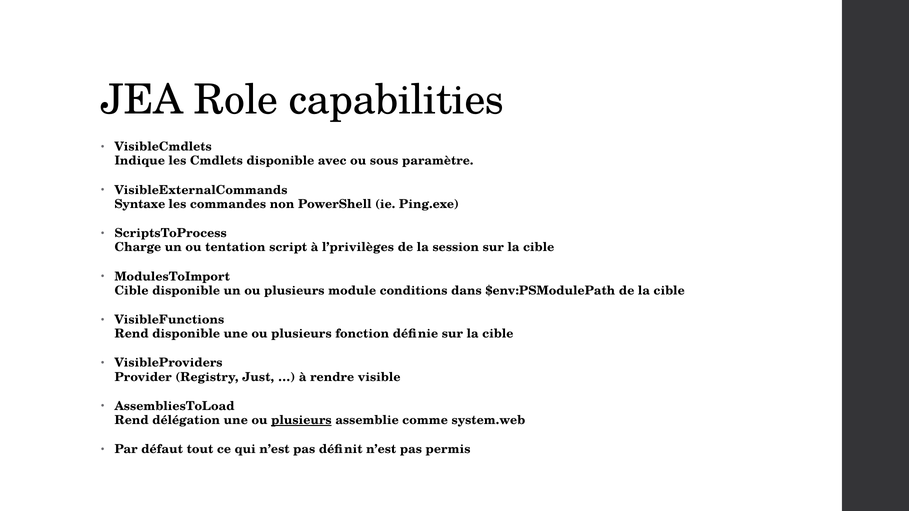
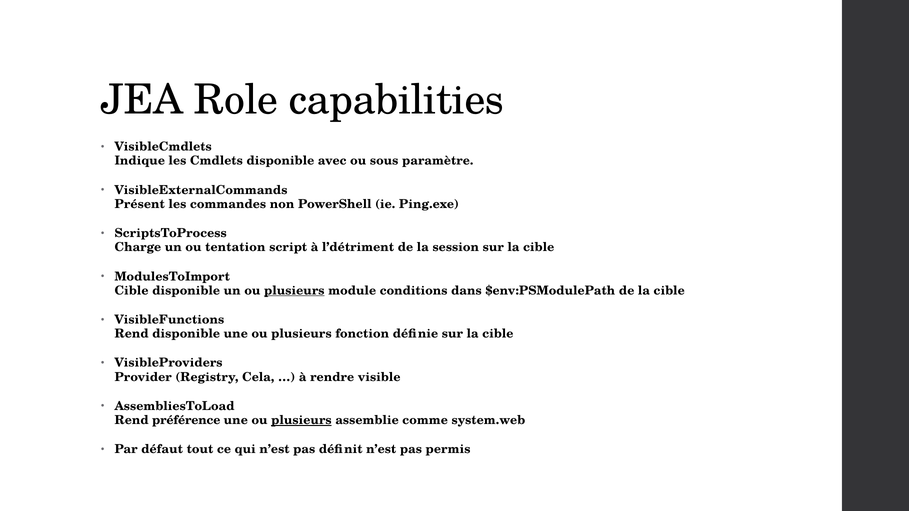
Syntaxe: Syntaxe -> Présent (140, 204)
l’privilèges: l’privilèges -> l’détriment (358, 247)
plusieurs underline: none -> present (294, 291)
Just: Just -> Cela (258, 377)
délégation: délégation -> préférence (186, 420)
